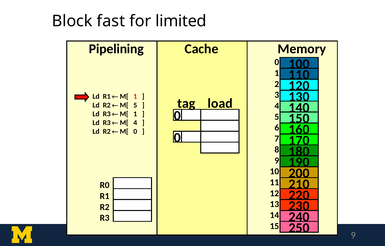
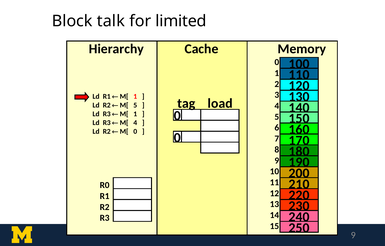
fast: fast -> talk (111, 21)
Pipelining: Pipelining -> Hierarchy (116, 49)
